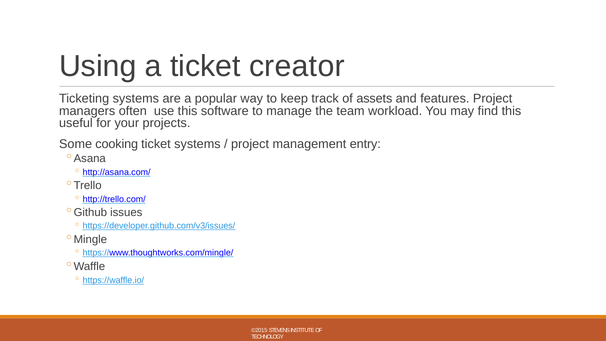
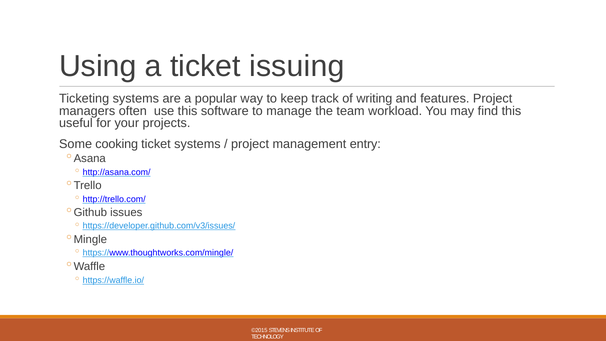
creator: creator -> issuing (297, 66)
assets: assets -> writing (374, 99)
